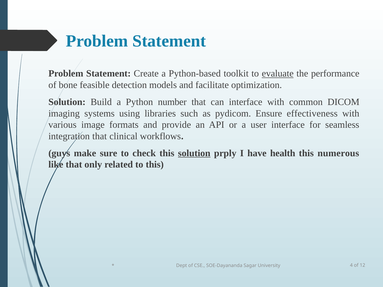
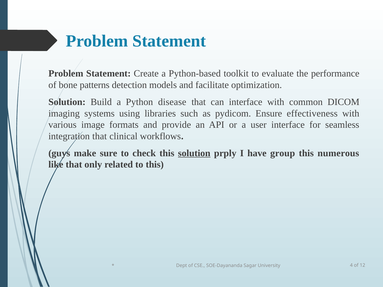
evaluate underline: present -> none (278, 74)
feasible: feasible -> patterns (95, 85)
number: number -> disease (172, 102)
health: health -> group (283, 153)
